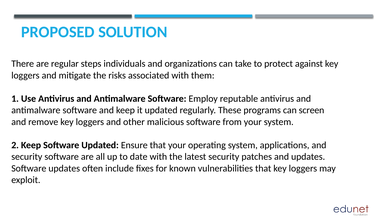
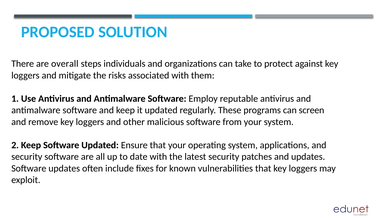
regular: regular -> overall (65, 64)
